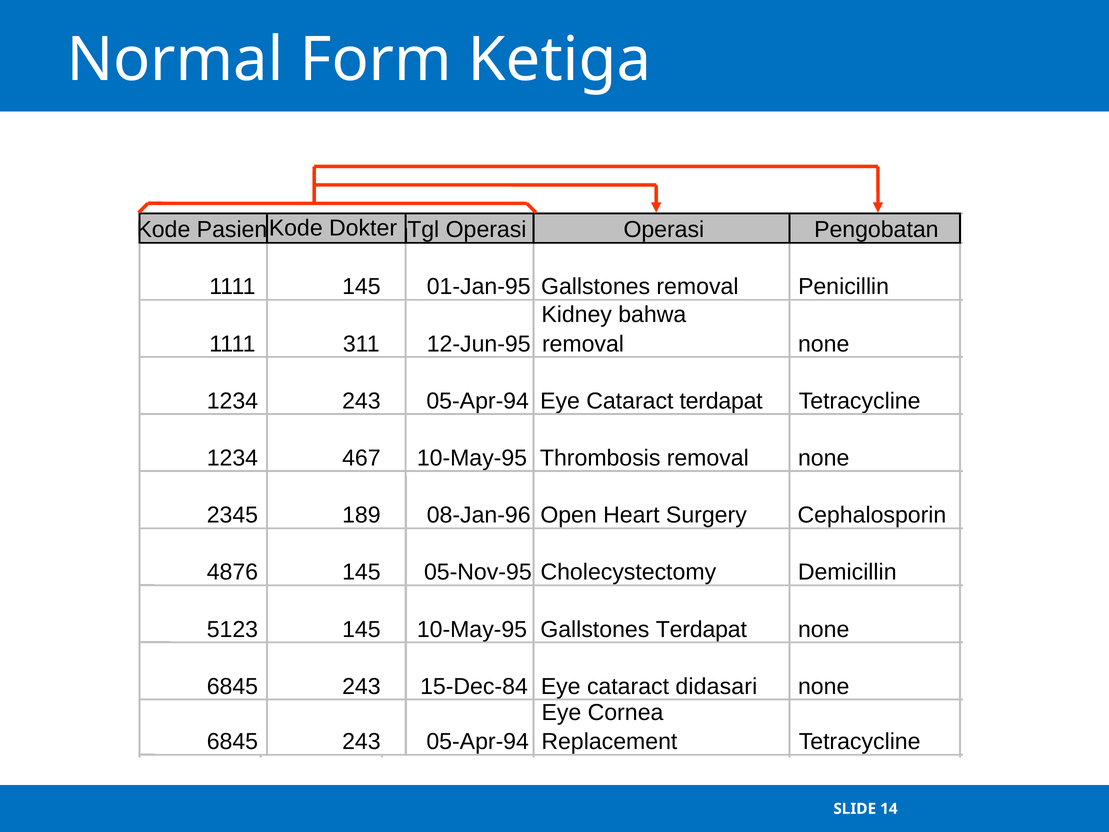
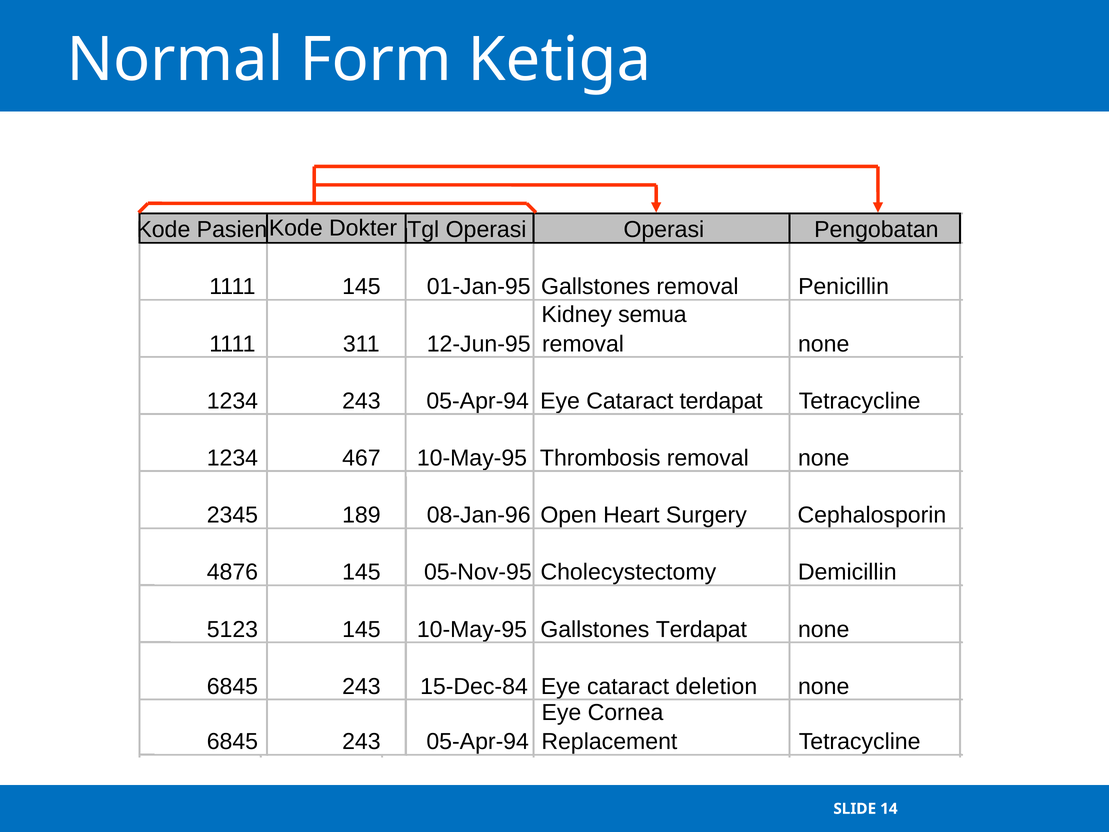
bahwa: bahwa -> semua (652, 314)
didasari: didasari -> deletion (716, 686)
